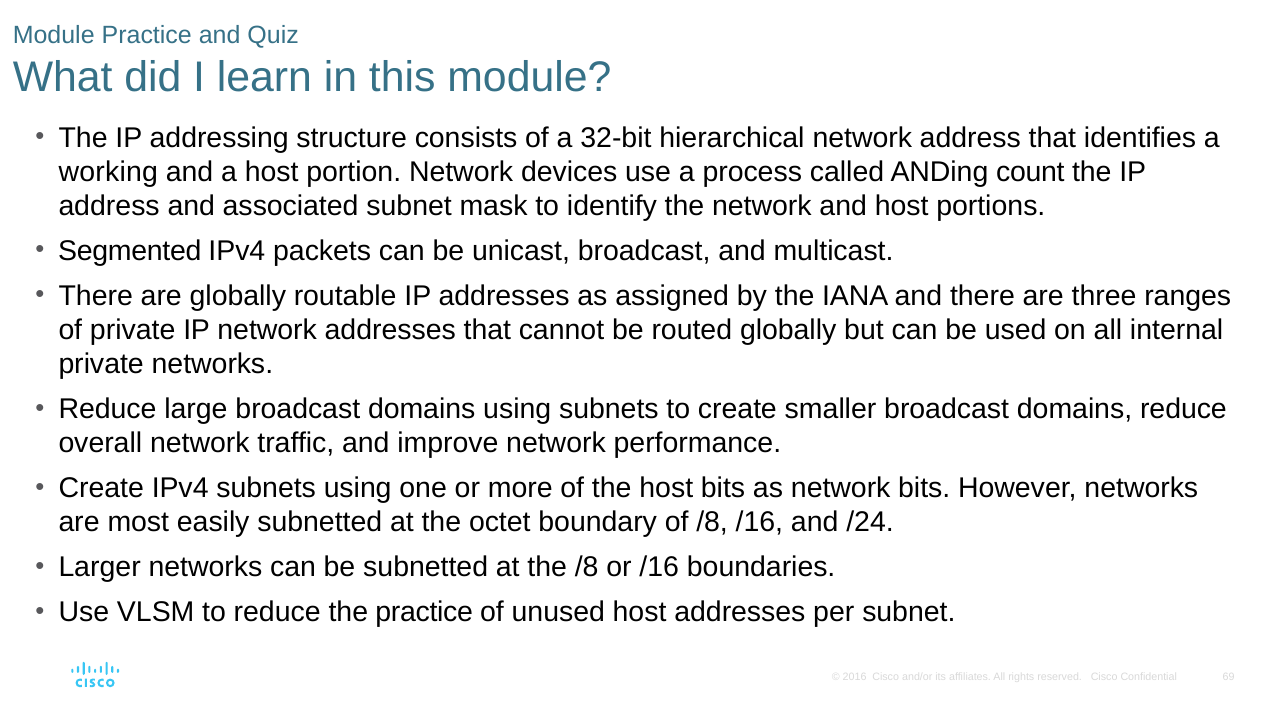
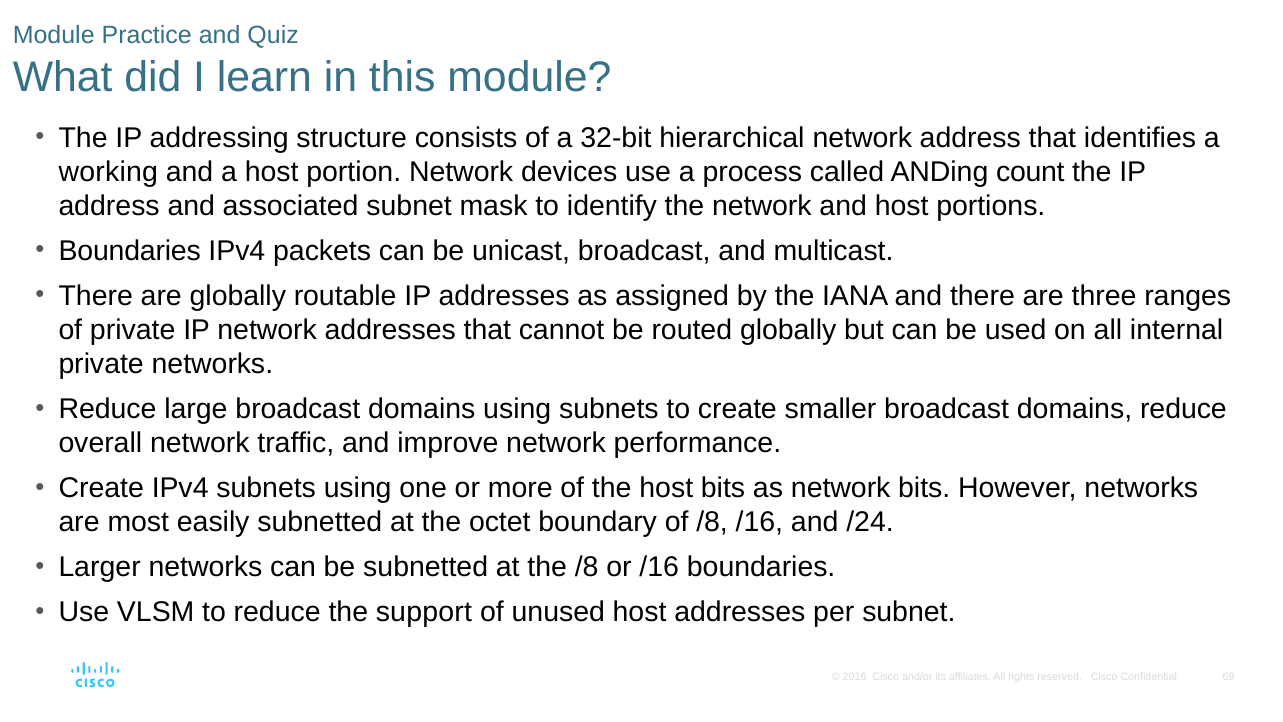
Segmented: Segmented -> Boundaries (130, 251)
the practice: practice -> support (424, 612)
